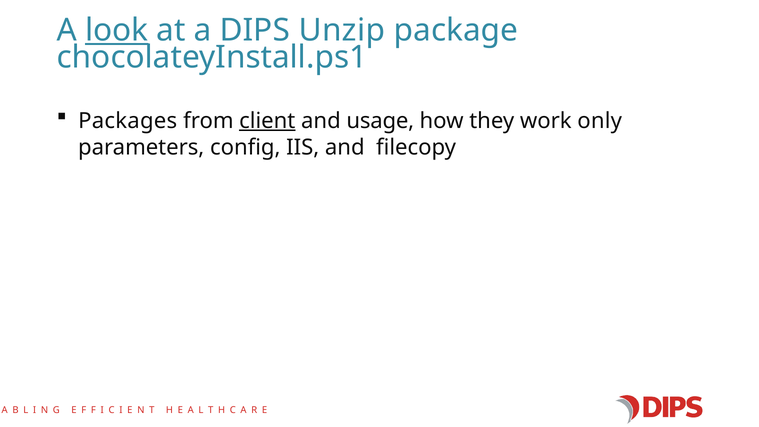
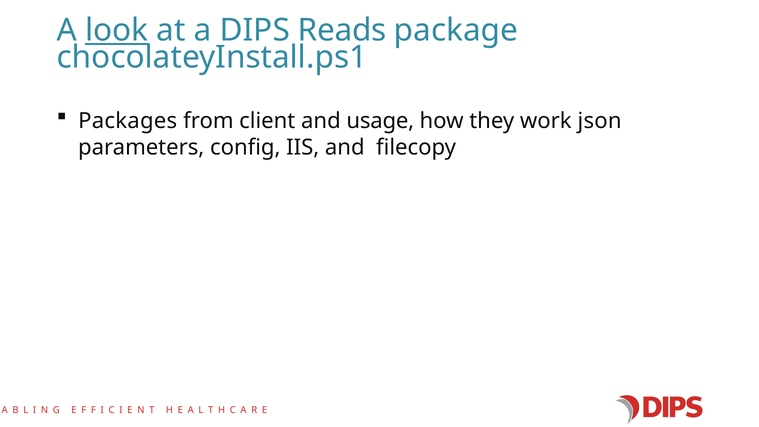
Unzip: Unzip -> Reads (342, 30)
client underline: present -> none (267, 121)
only: only -> json (600, 121)
